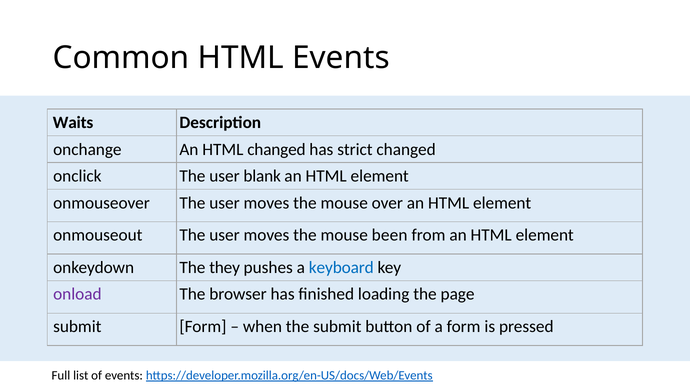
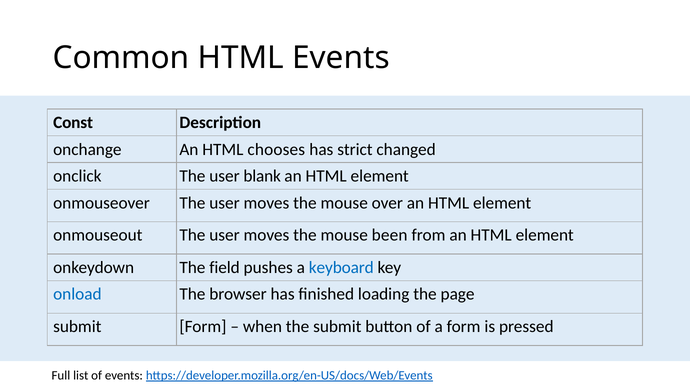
Waits: Waits -> Const (73, 123)
HTML changed: changed -> chooses (276, 149)
they: they -> field (225, 268)
onload colour: purple -> blue (77, 294)
